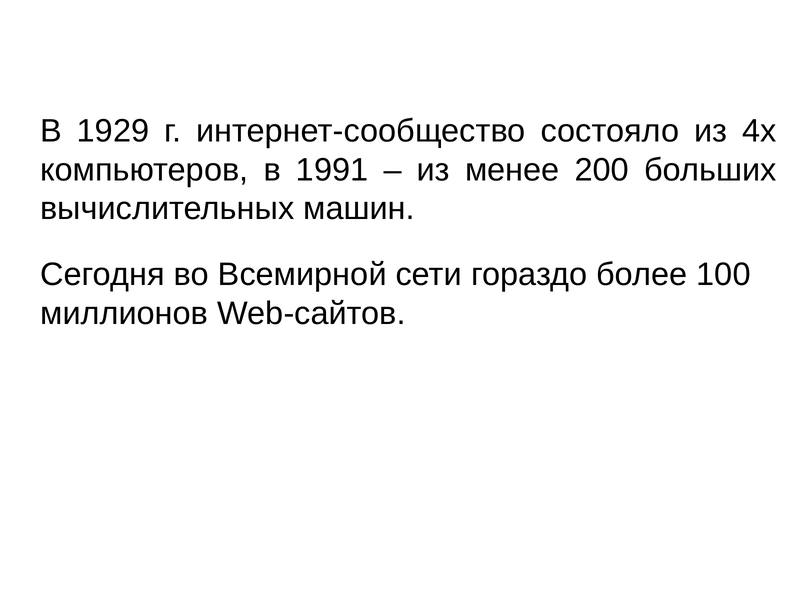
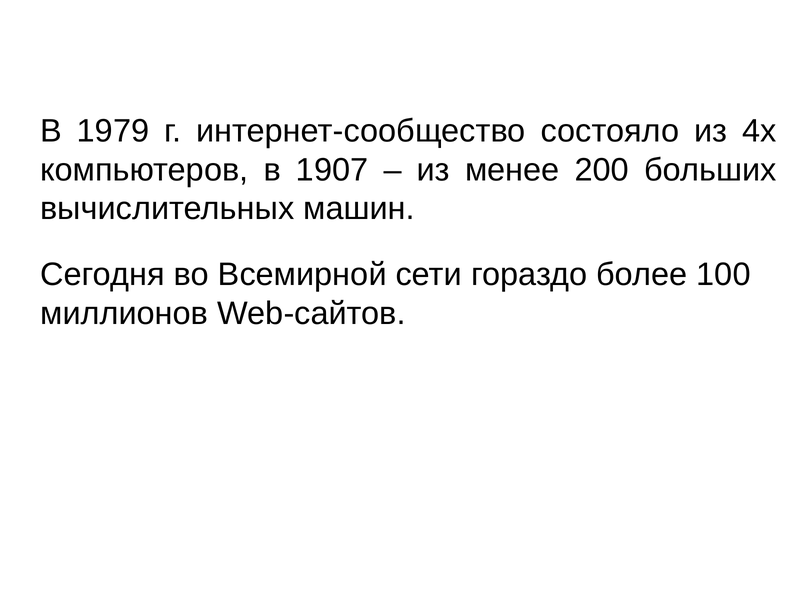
1929: 1929 -> 1979 (113, 131)
1991: 1991 -> 1907 (332, 170)
